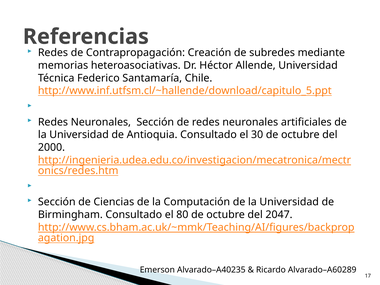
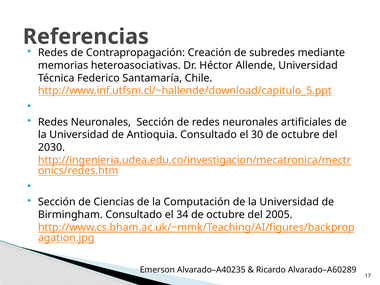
2000: 2000 -> 2030 (51, 147)
80: 80 -> 34 (182, 215)
2047: 2047 -> 2005 (279, 215)
